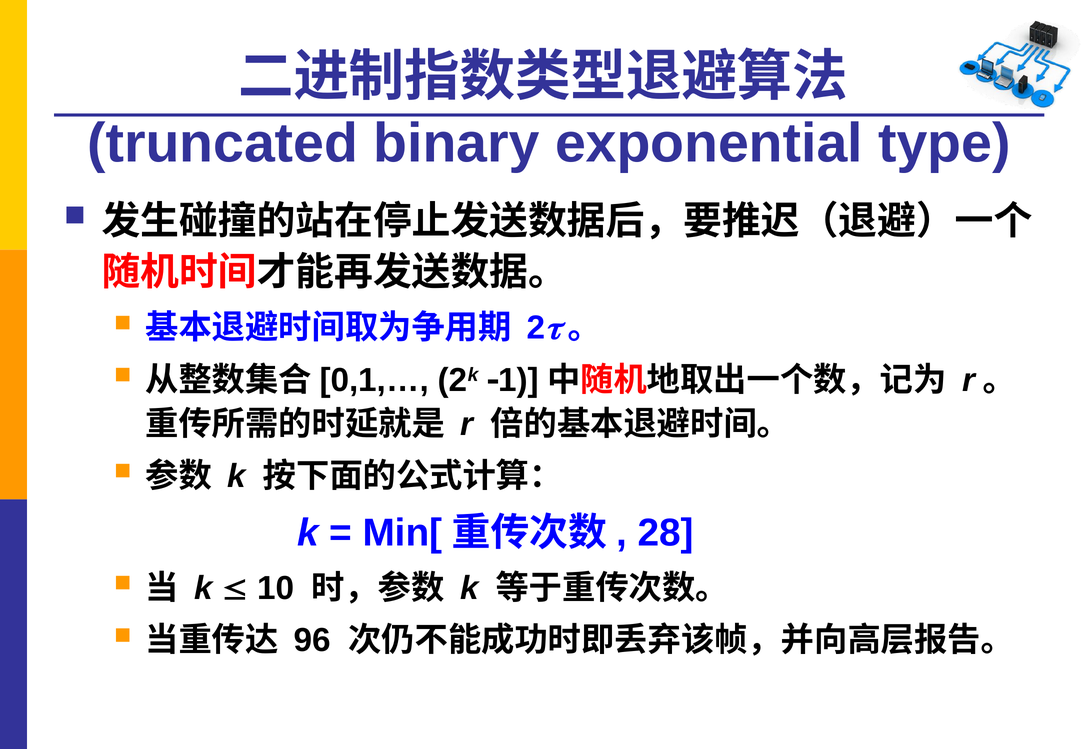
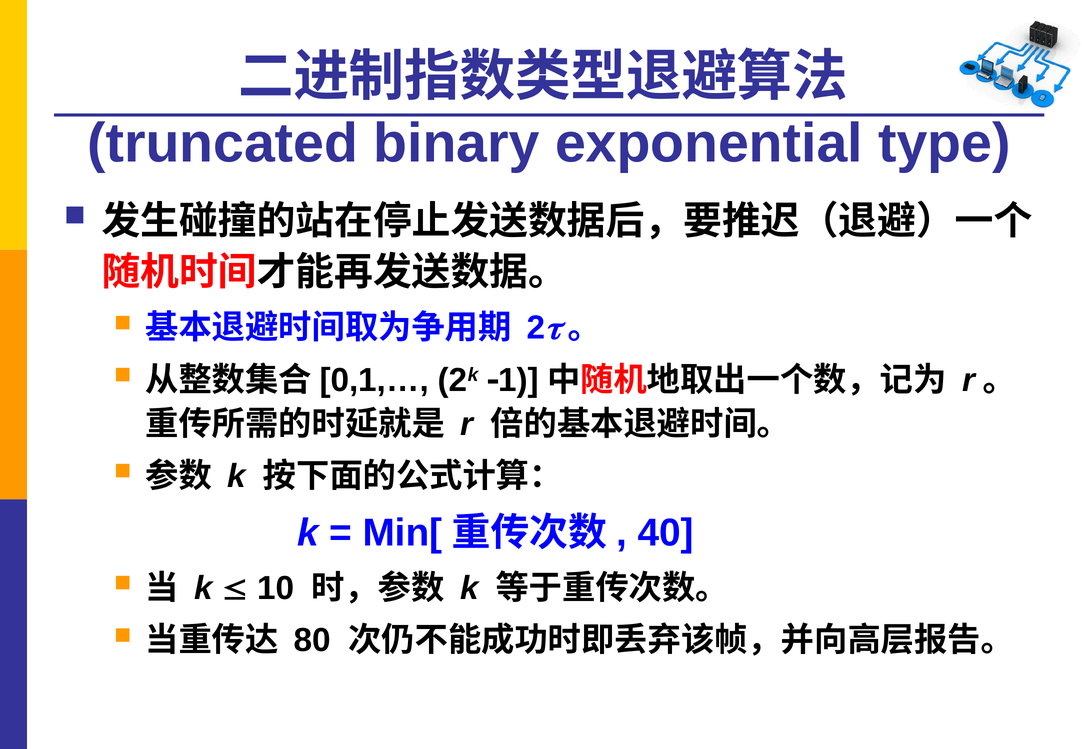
28: 28 -> 40 (666, 533)
96: 96 -> 80 (312, 640)
